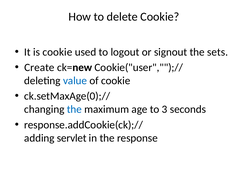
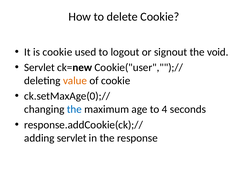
sets: sets -> void (218, 52)
Create: Create -> Servlet (39, 67)
value colour: blue -> orange (75, 81)
3: 3 -> 4 (165, 109)
